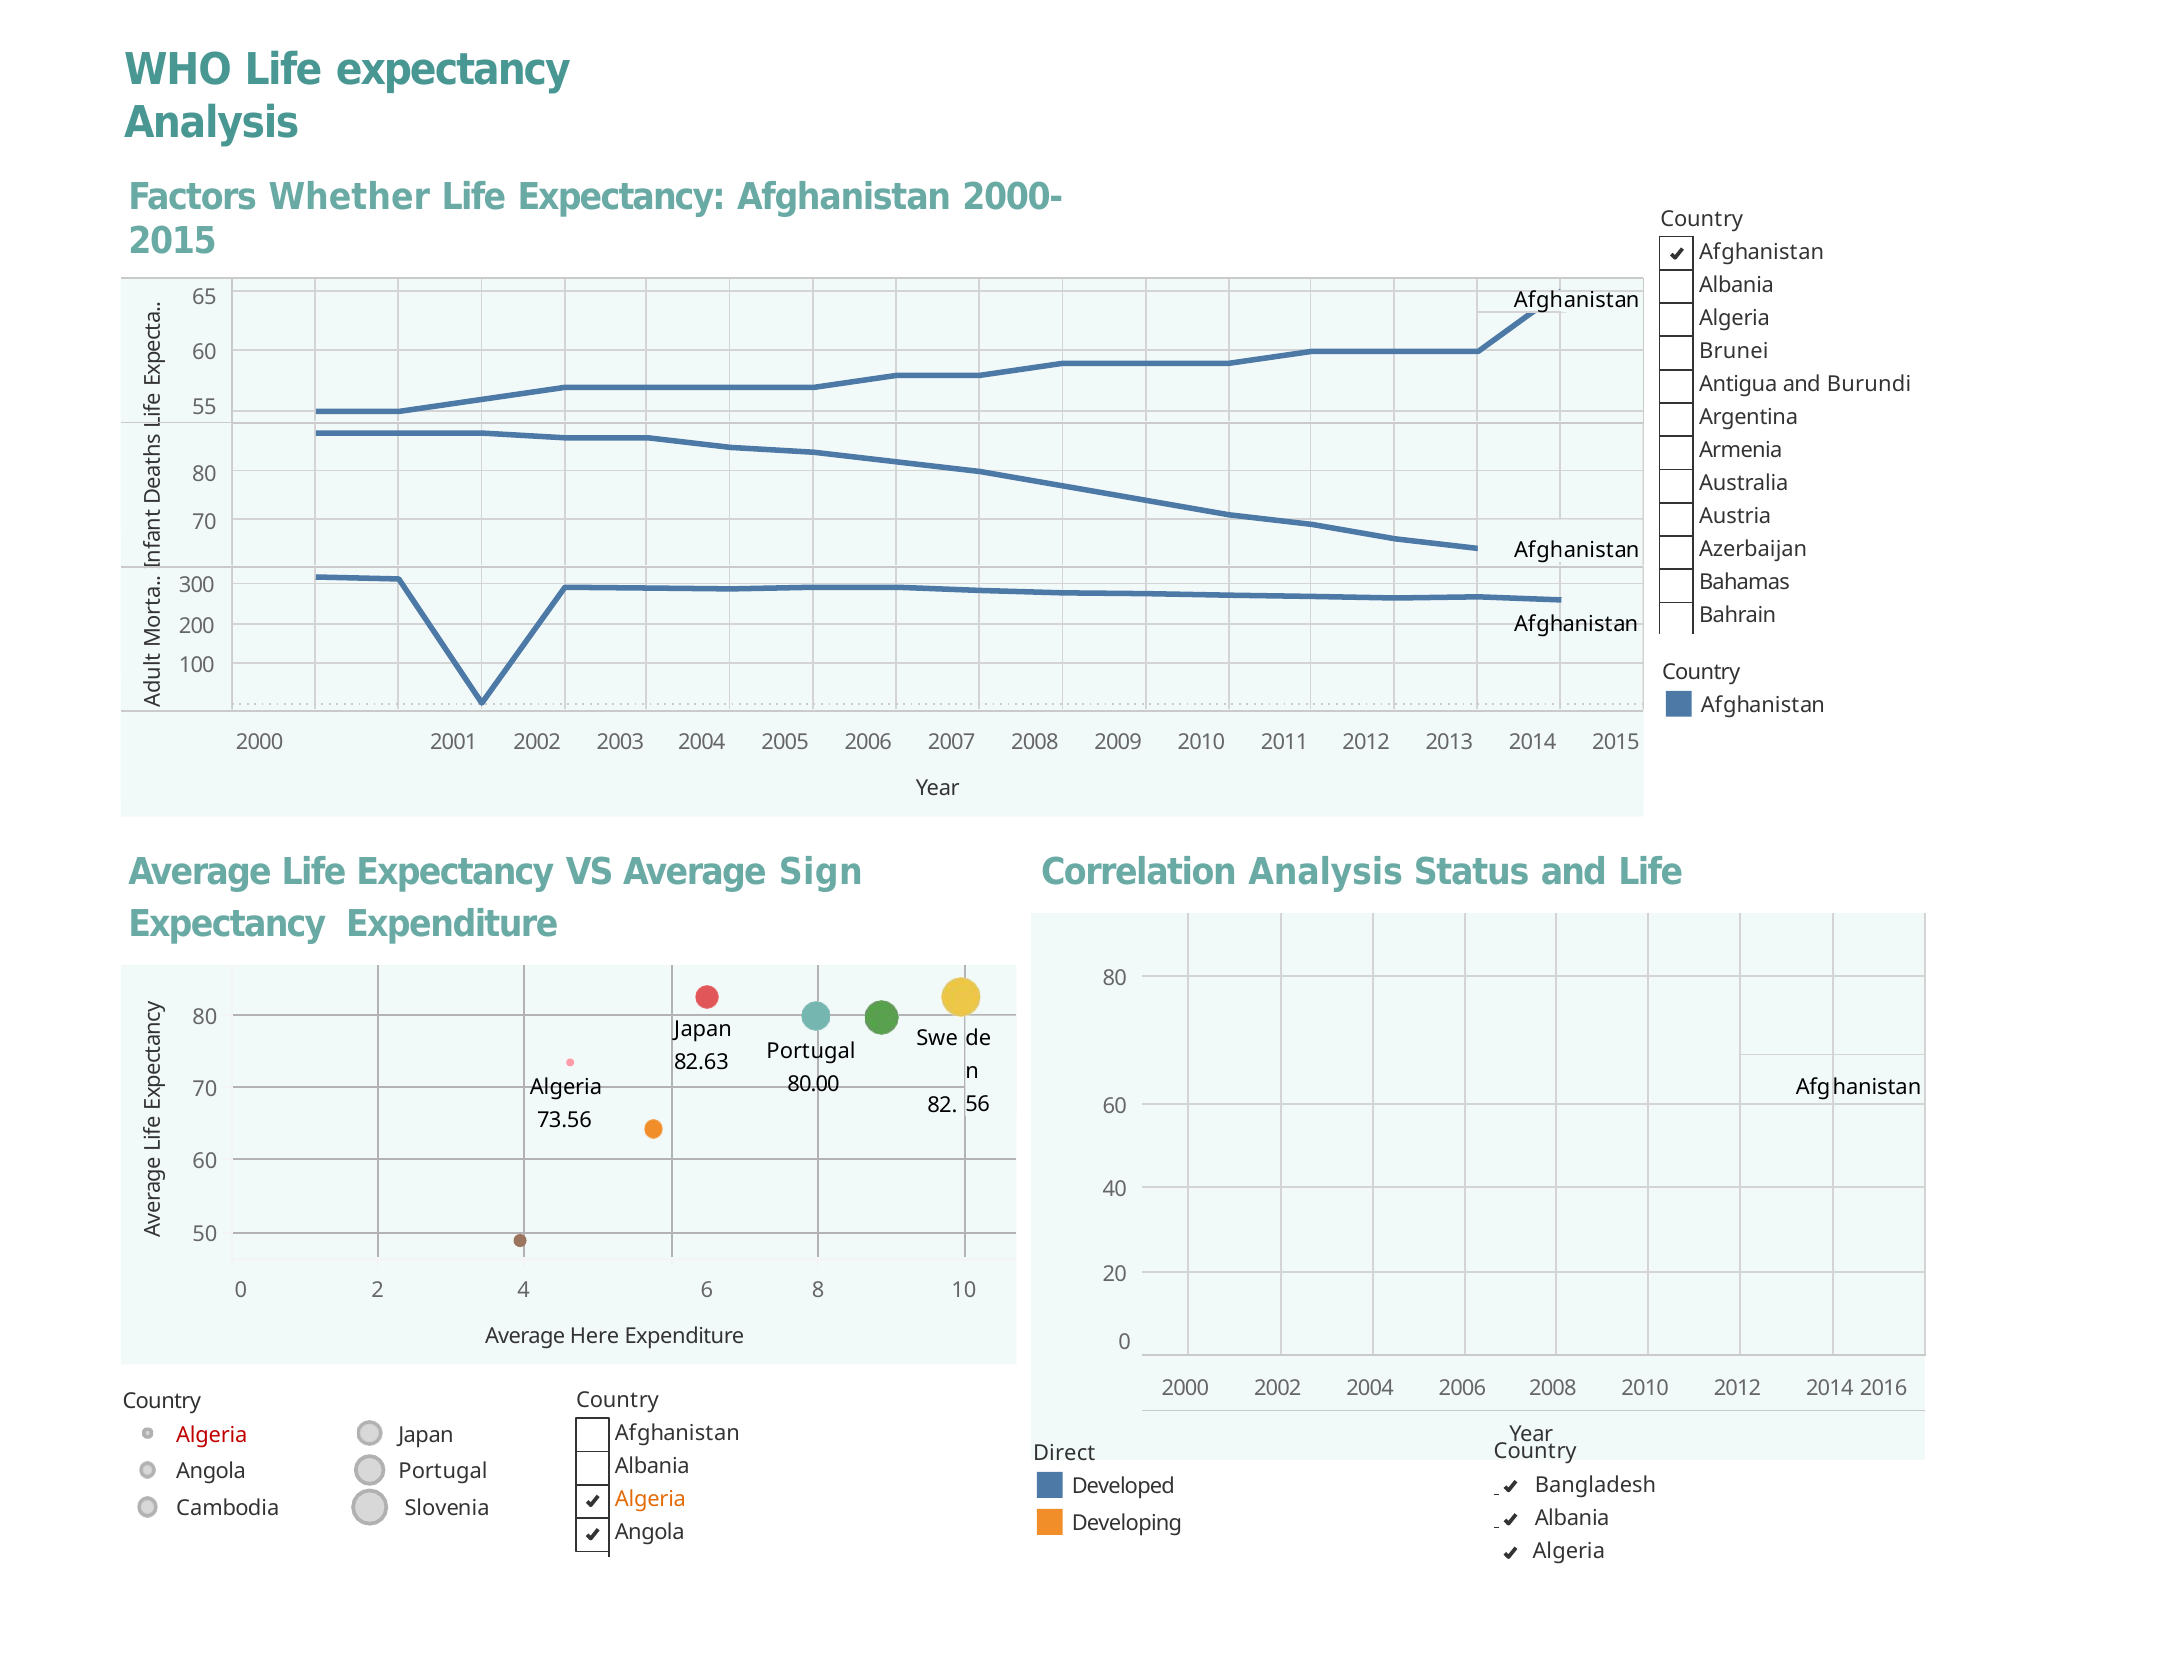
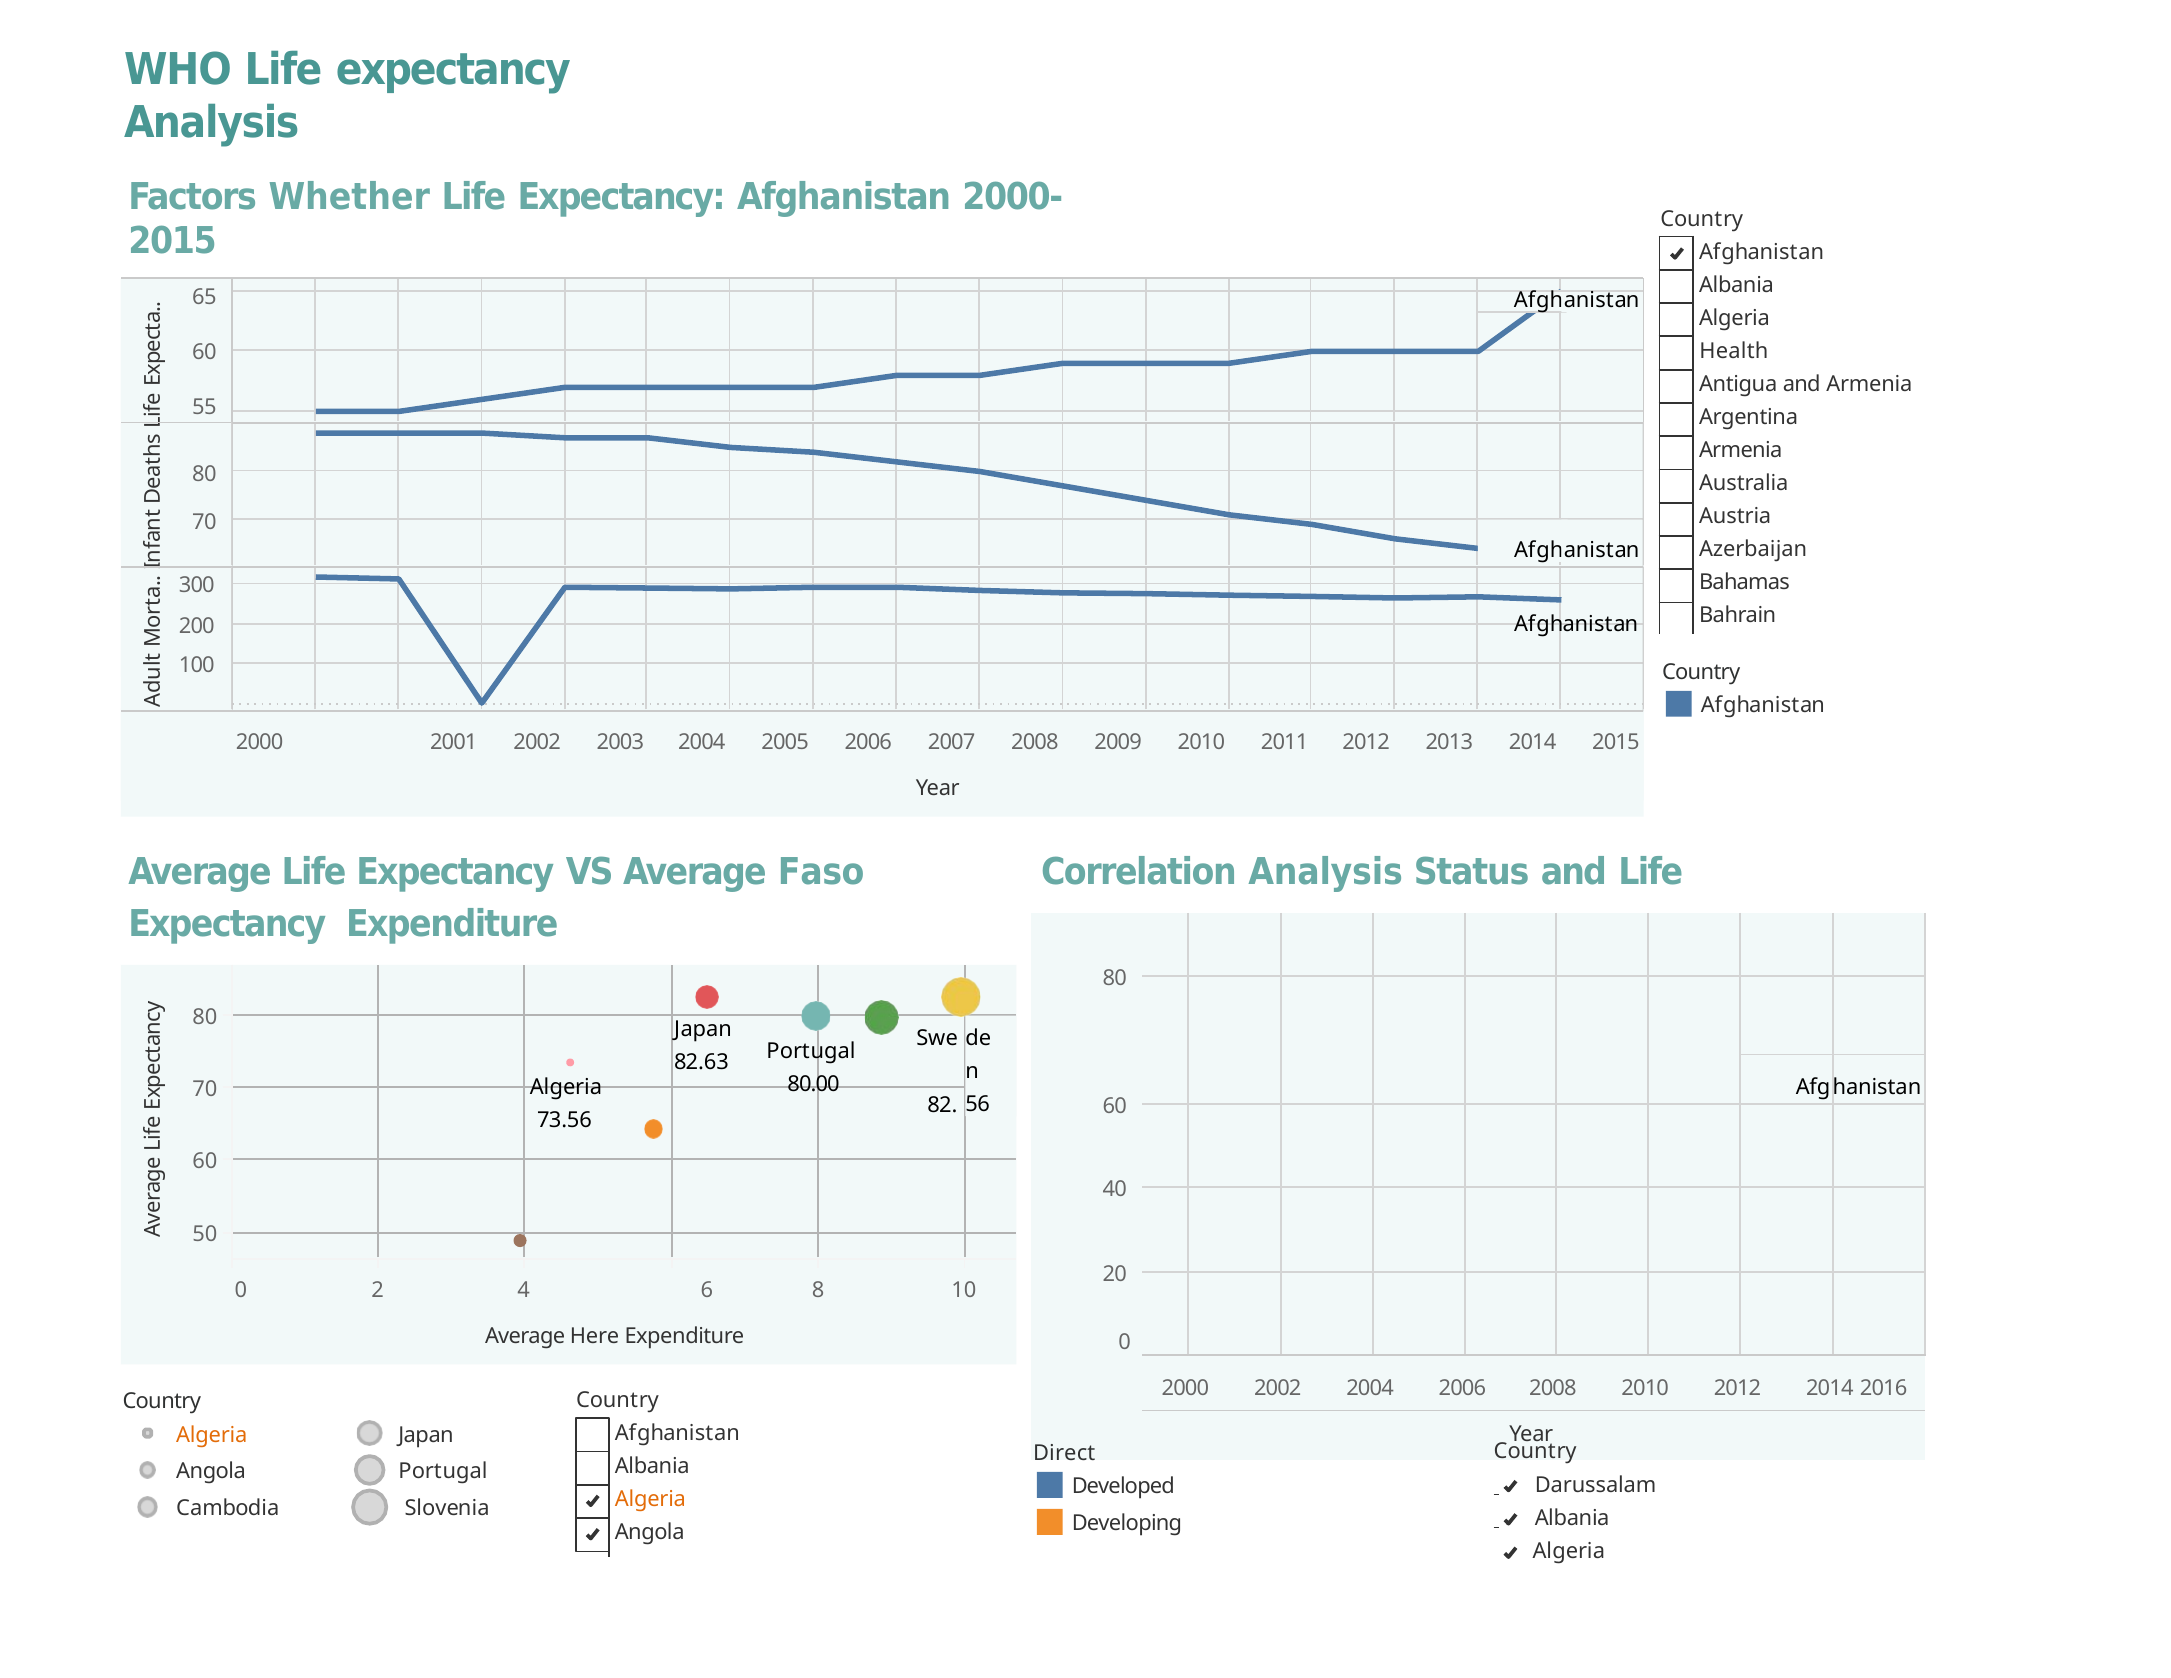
Brunei: Brunei -> Health (1734, 351)
and Burundi: Burundi -> Armenia (1869, 384)
Sign: Sign -> Faso (821, 872)
Algeria colour: red -> orange (212, 1435)
Bangladesh: Bangladesh -> Darussalam (1596, 1485)
